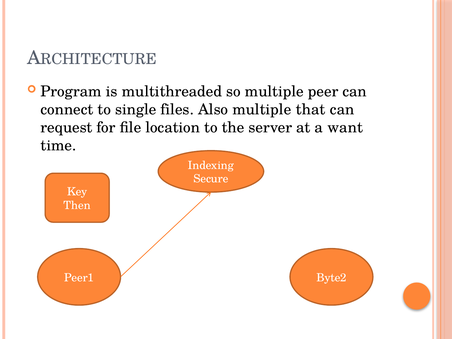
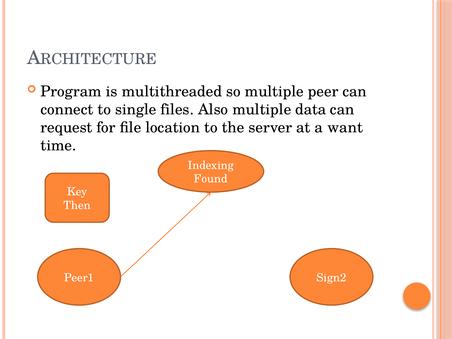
that: that -> data (311, 110)
Secure: Secure -> Found (211, 179)
Byte2: Byte2 -> Sign2 (331, 278)
